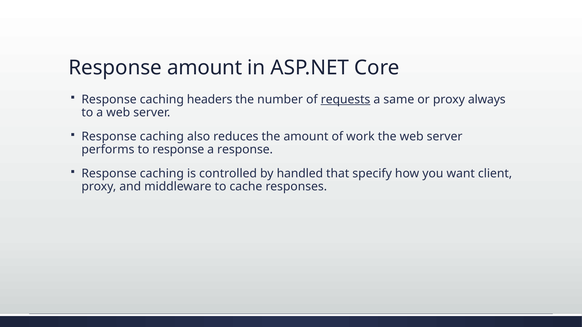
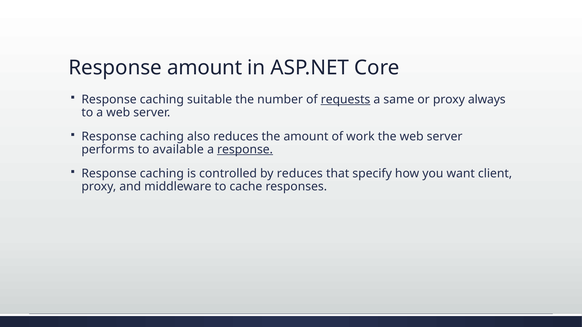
headers: headers -> suitable (210, 99)
to response: response -> available (178, 150)
response underline: none -> present (245, 150)
by handled: handled -> reduces (300, 174)
